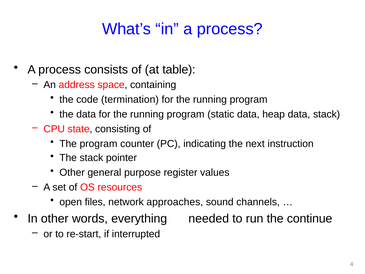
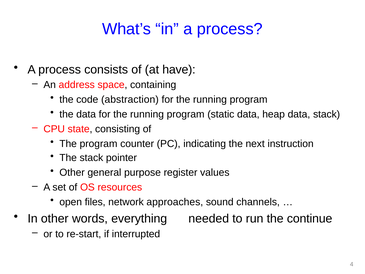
table: table -> have (179, 69)
termination: termination -> abstraction (130, 99)
